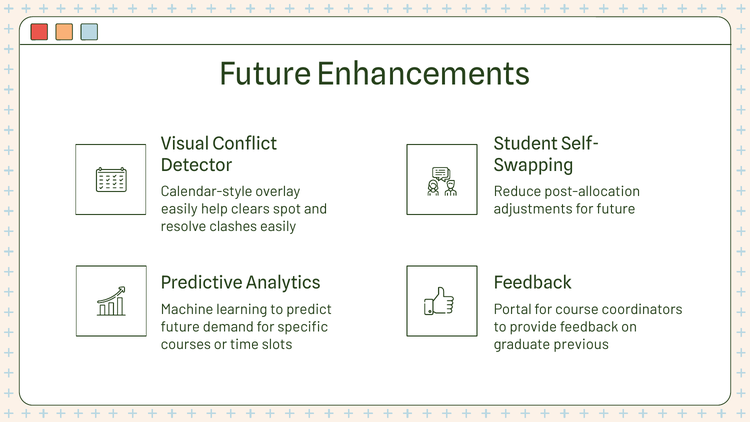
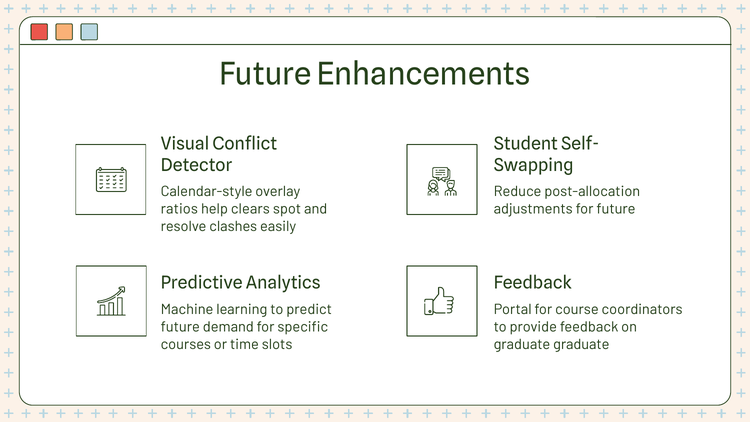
easily: easily -> ratios (179, 209)
graduate previous: previous -> graduate (581, 344)
